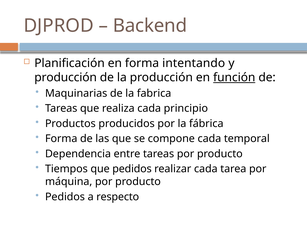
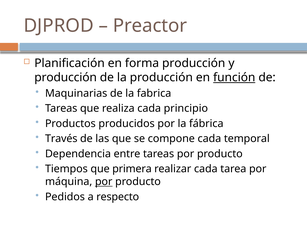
Backend: Backend -> Preactor (150, 26)
forma intentando: intentando -> producción (194, 63)
Forma: Forma -> Través (61, 139)
que pedidos: pedidos -> primera (132, 169)
por underline: none -> present (104, 182)
